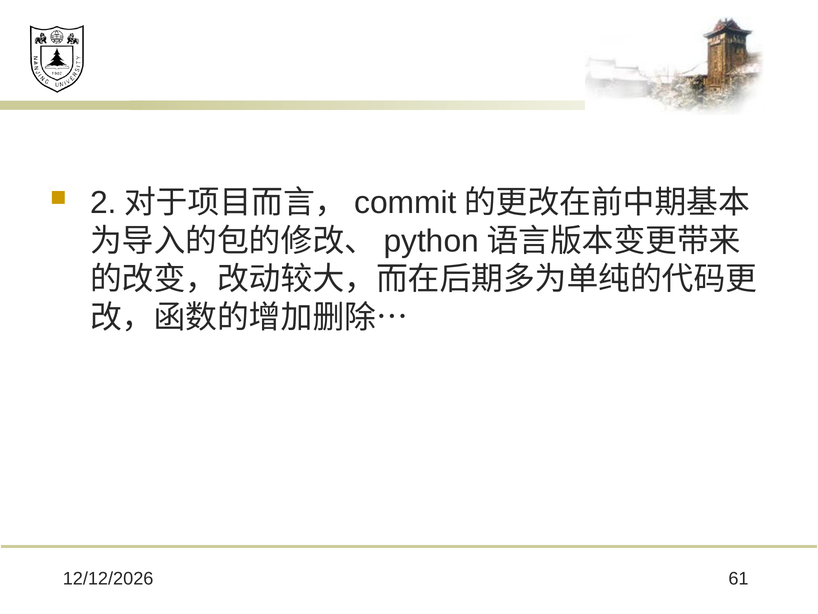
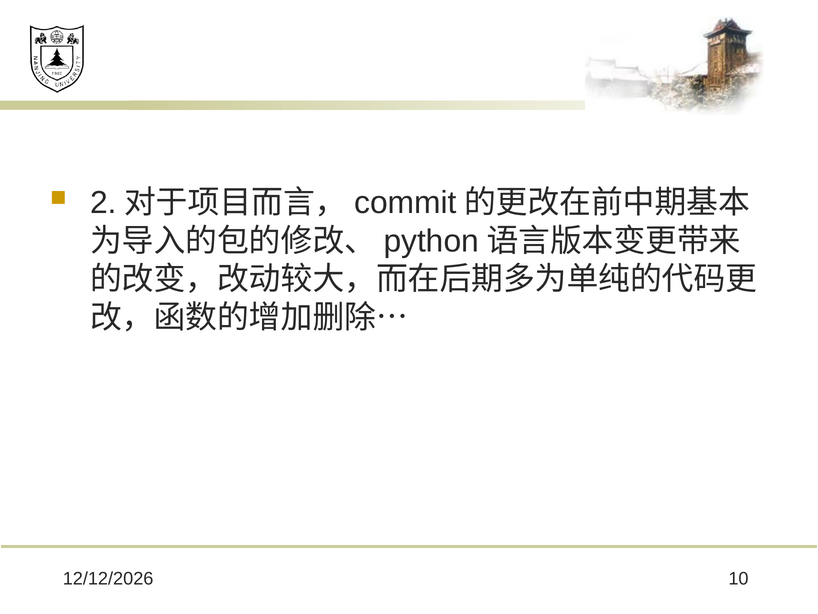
61: 61 -> 10 (738, 578)
